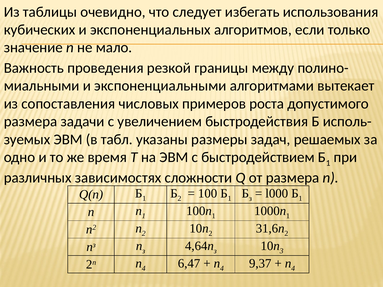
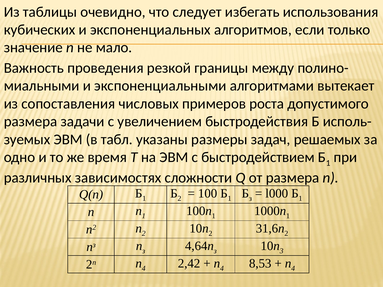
6,47: 6,47 -> 2,42 (189, 264)
9,37: 9,37 -> 8,53 (260, 264)
